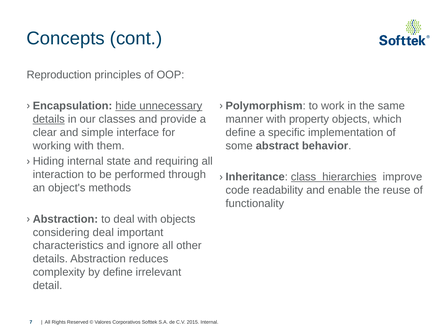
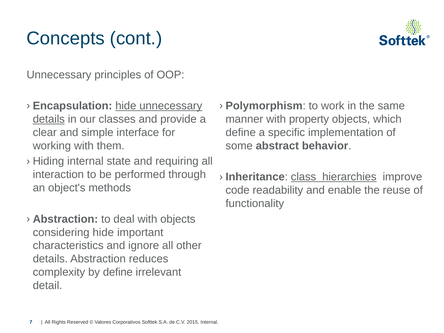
Reproduction: Reproduction -> Unnecessary (59, 75)
considering deal: deal -> hide (103, 232)
